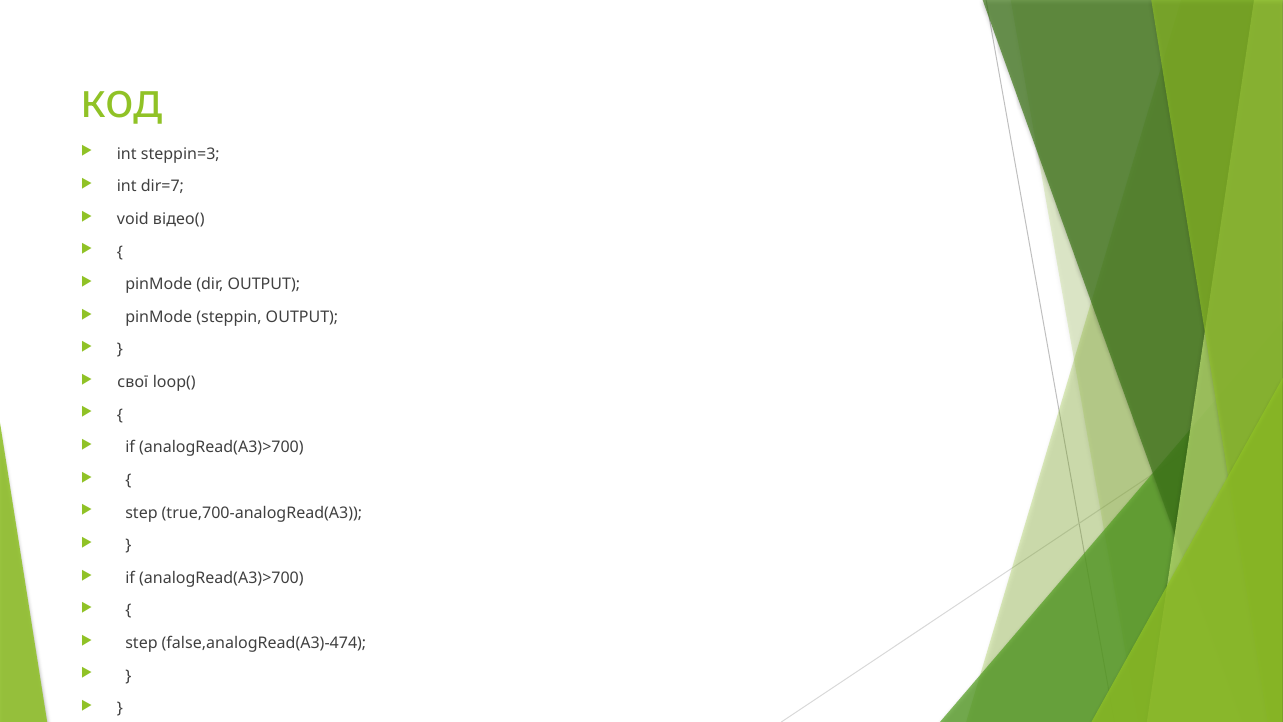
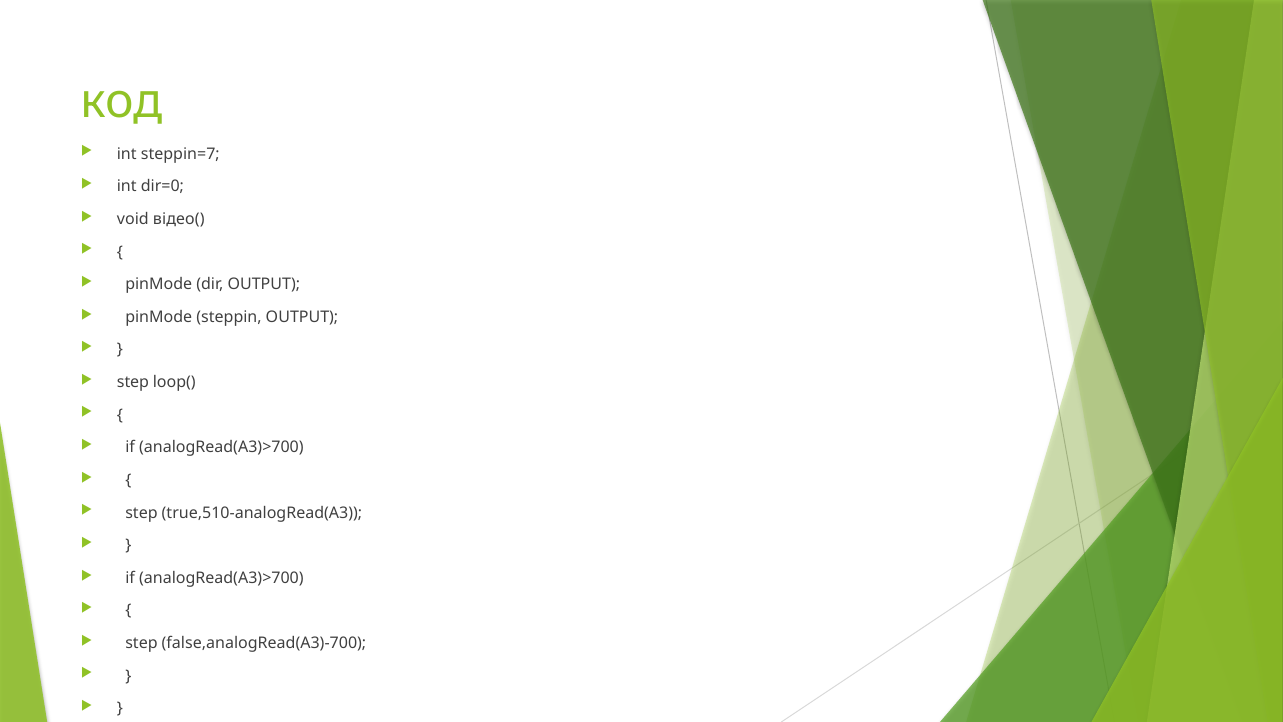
steppin=3: steppin=3 -> steppin=7 (180, 154)
dir=7: dir=7 -> dir=0 (162, 186)
свої: свої -> step (133, 382)
true,700-analogRead(A3: true,700-analogRead(A3 -> true,510-analogRead(A3 (262, 513)
false,analogRead(A3)-474: false,analogRead(A3)-474 -> false,analogRead(A3)-700 (264, 643)
